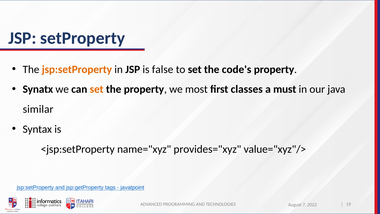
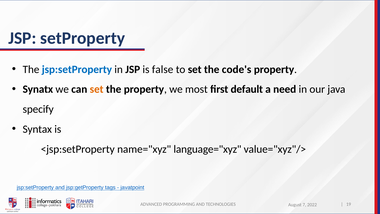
jsp:setProperty colour: orange -> blue (77, 69)
classes: classes -> default (247, 89)
must: must -> need (285, 89)
similar: similar -> specify (38, 109)
provides="xyz: provides="xyz -> language="xyz (207, 149)
